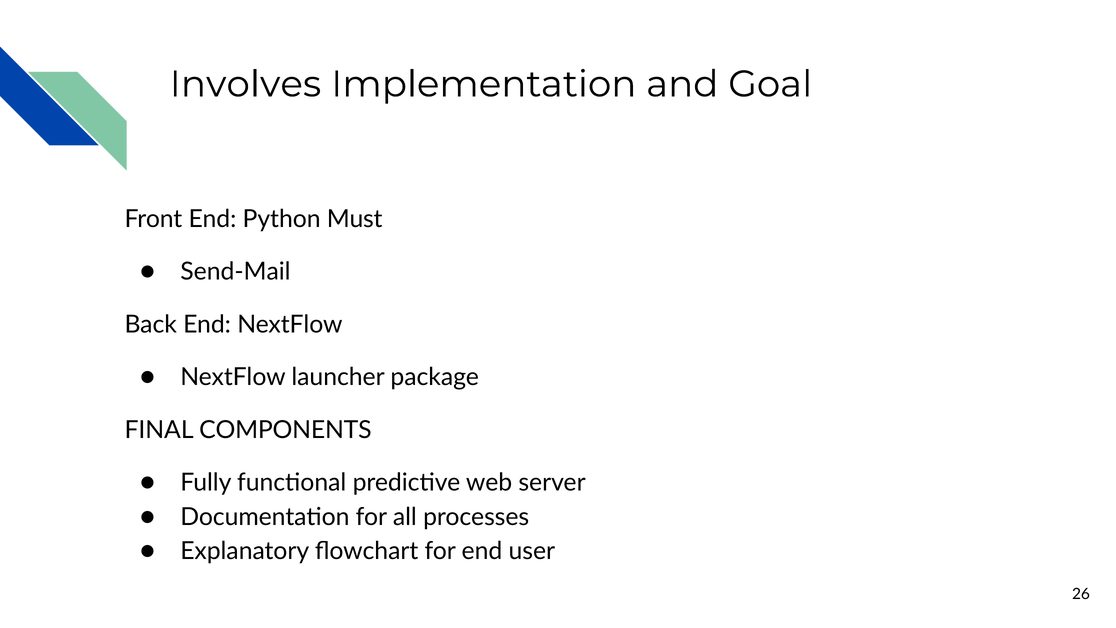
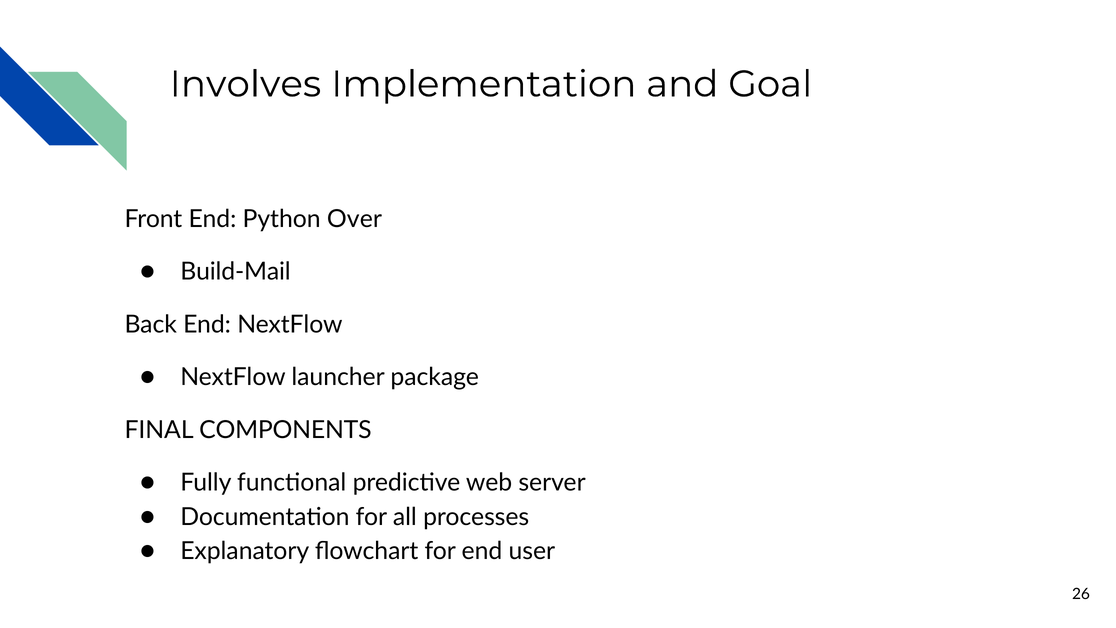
Must: Must -> Over (354, 219)
Send-Mail: Send-Mail -> Build-Mail (236, 272)
